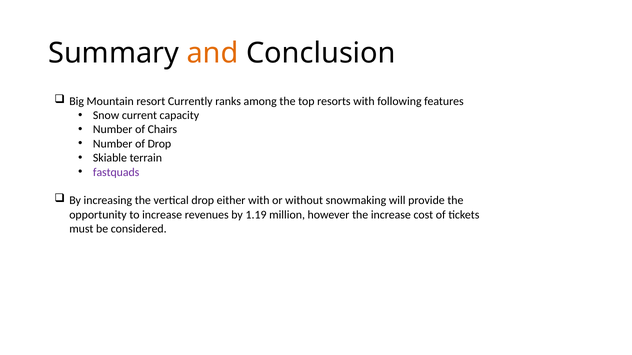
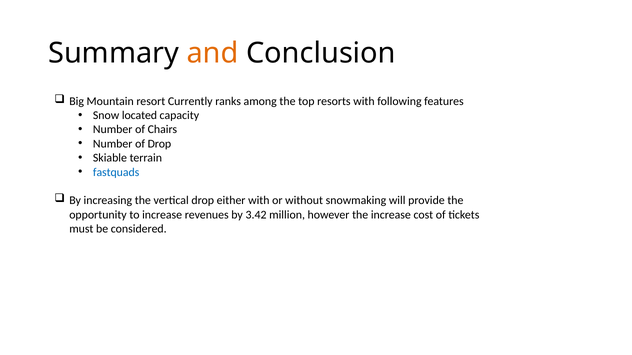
current: current -> located (139, 115)
fastquads colour: purple -> blue (116, 172)
1.19: 1.19 -> 3.42 (256, 215)
